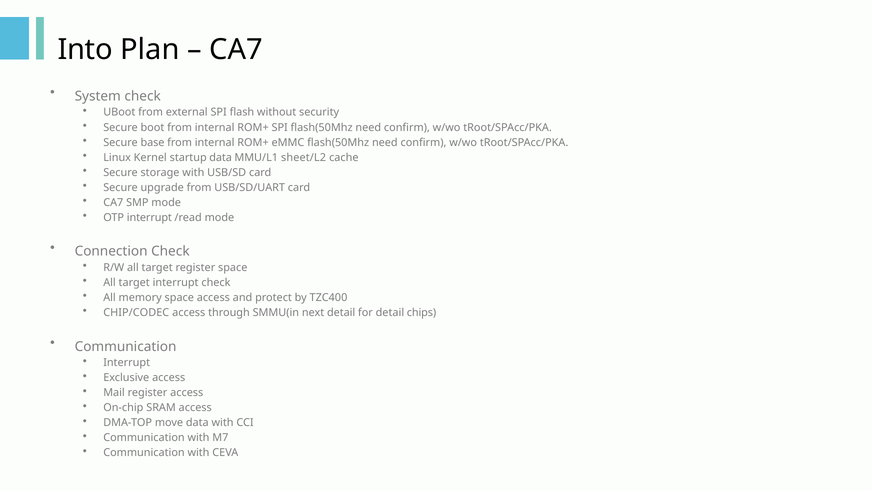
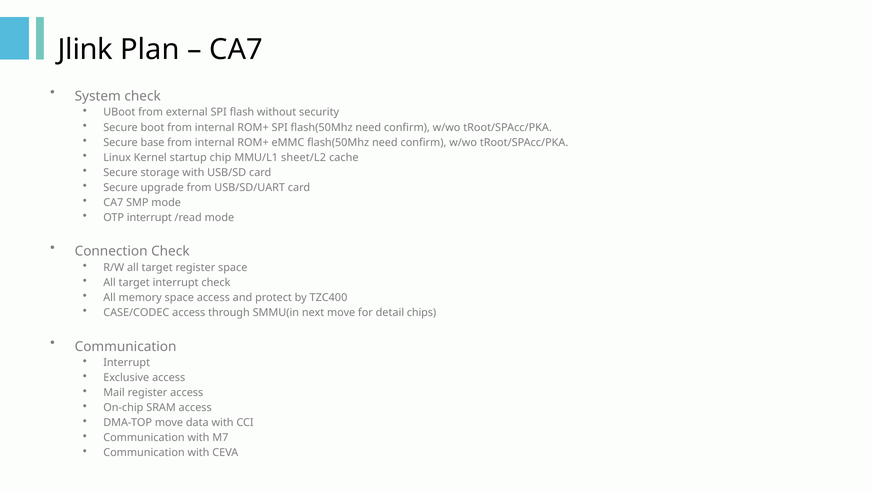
Into: Into -> Jlink (85, 49)
startup data: data -> chip (221, 157)
CHIP/CODEC: CHIP/CODEC -> CASE/CODEC (136, 312)
next detail: detail -> move (341, 312)
